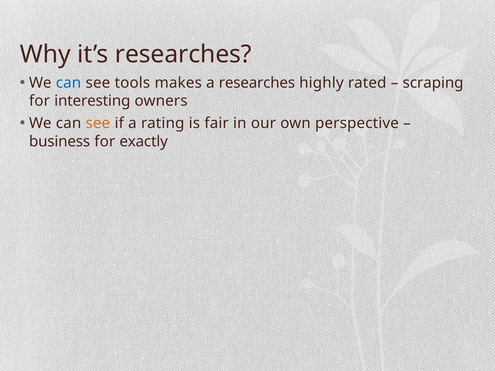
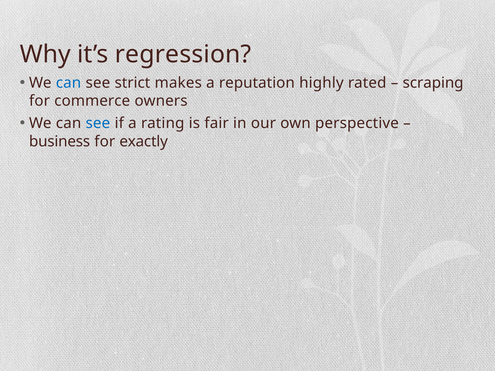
it’s researches: researches -> regression (183, 55)
tools: tools -> strict (132, 83)
a researches: researches -> reputation (257, 83)
interesting: interesting -> commerce (92, 101)
see colour: orange -> blue (98, 123)
